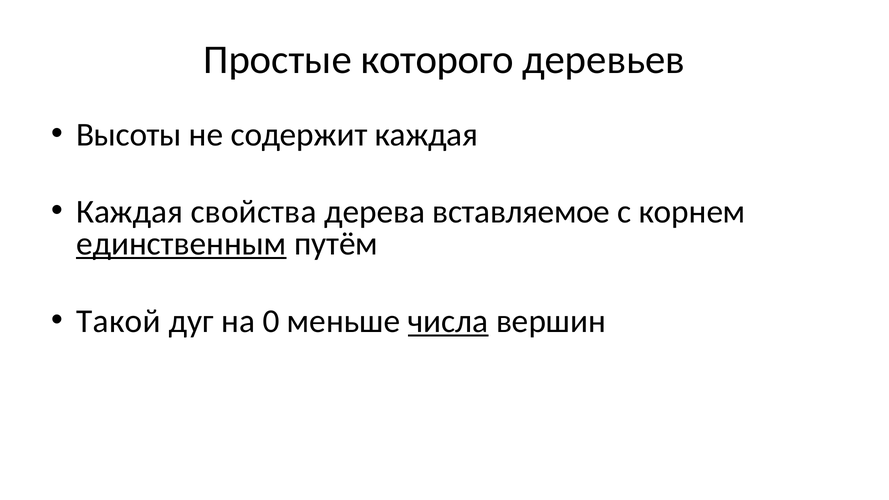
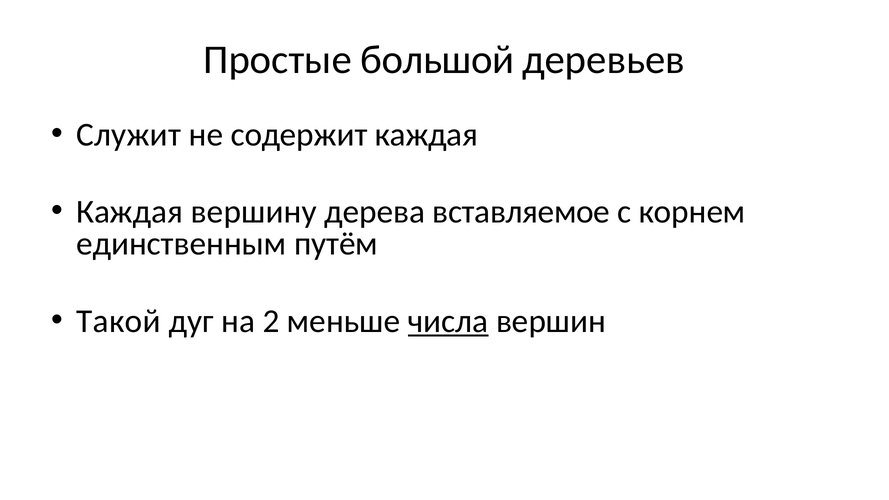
которого: которого -> большой (437, 60)
Высоты: Высоты -> Служит (129, 135)
свойства: свойства -> вершину (254, 212)
единственным underline: present -> none (181, 244)
0: 0 -> 2 (271, 321)
